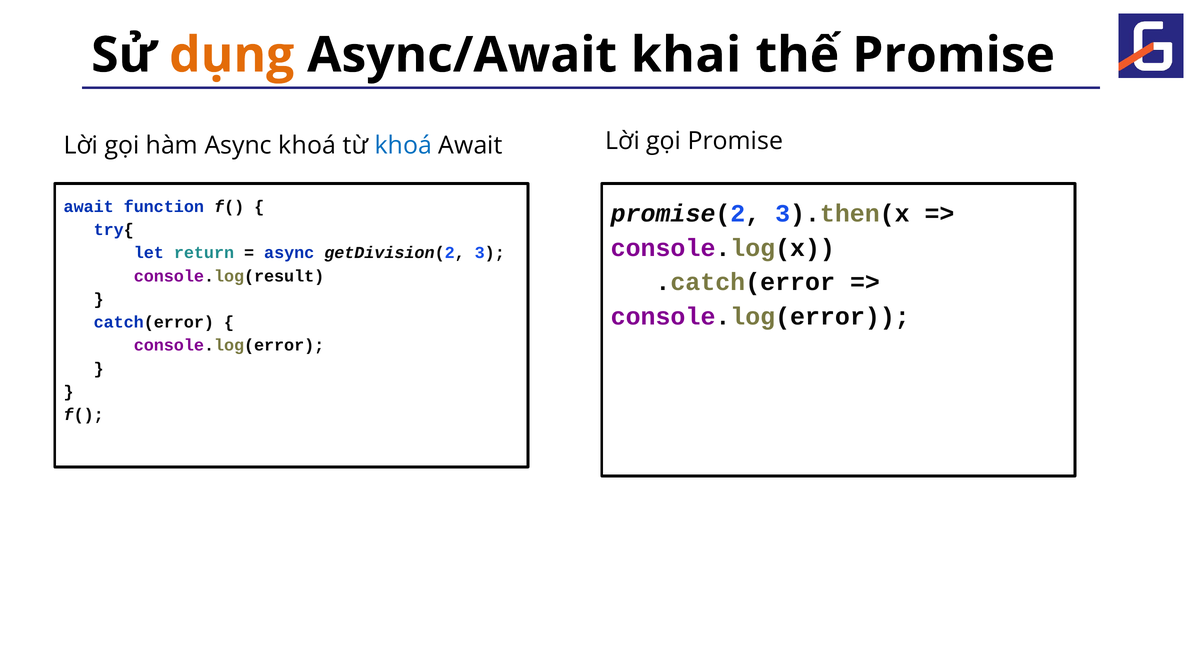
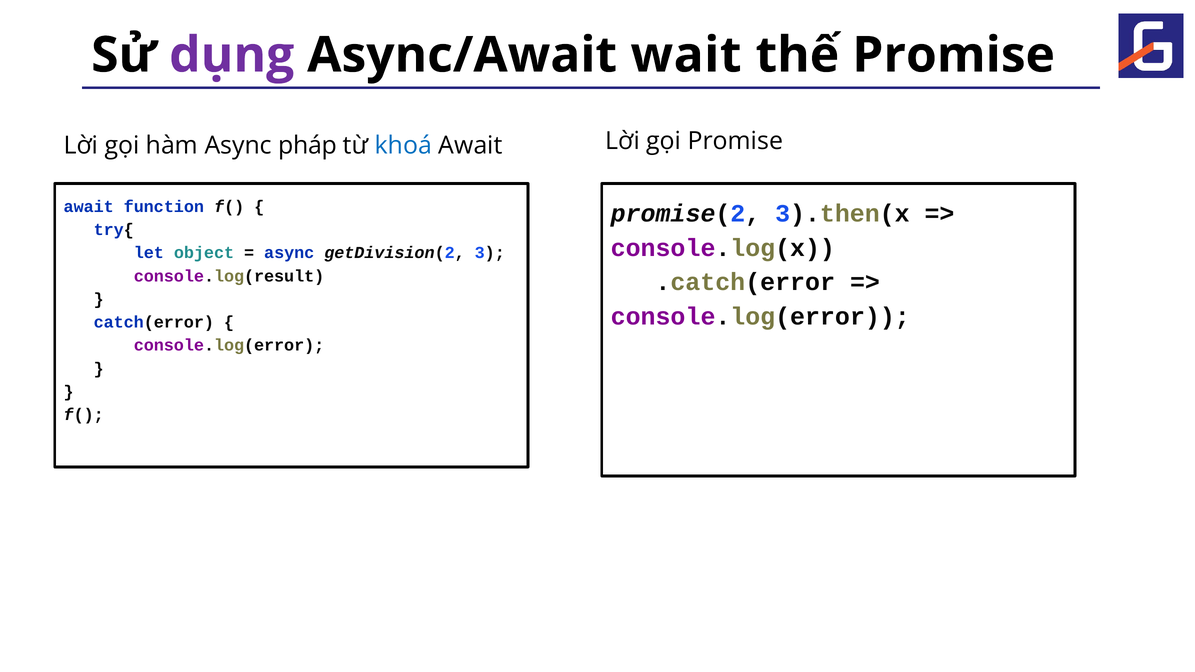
dụng colour: orange -> purple (232, 55)
khai: khai -> wait (686, 55)
Async khoá: khoá -> pháp (307, 145)
return: return -> object (204, 253)
